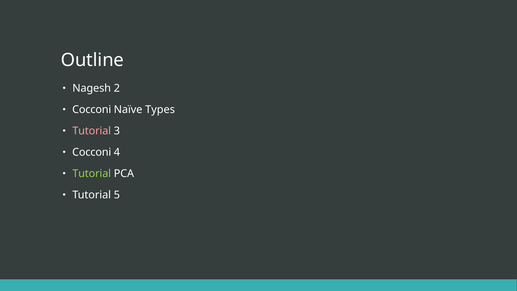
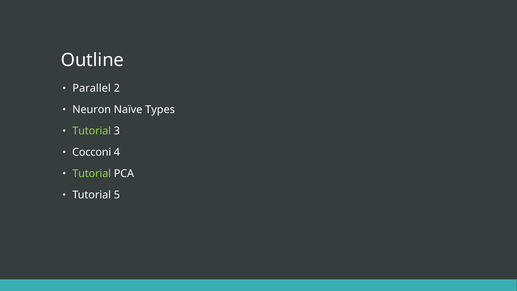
Nagesh: Nagesh -> Parallel (92, 88)
Cocconi: Cocconi -> Neuron (92, 110)
Tutorial colour: pink -> light green (92, 131)
